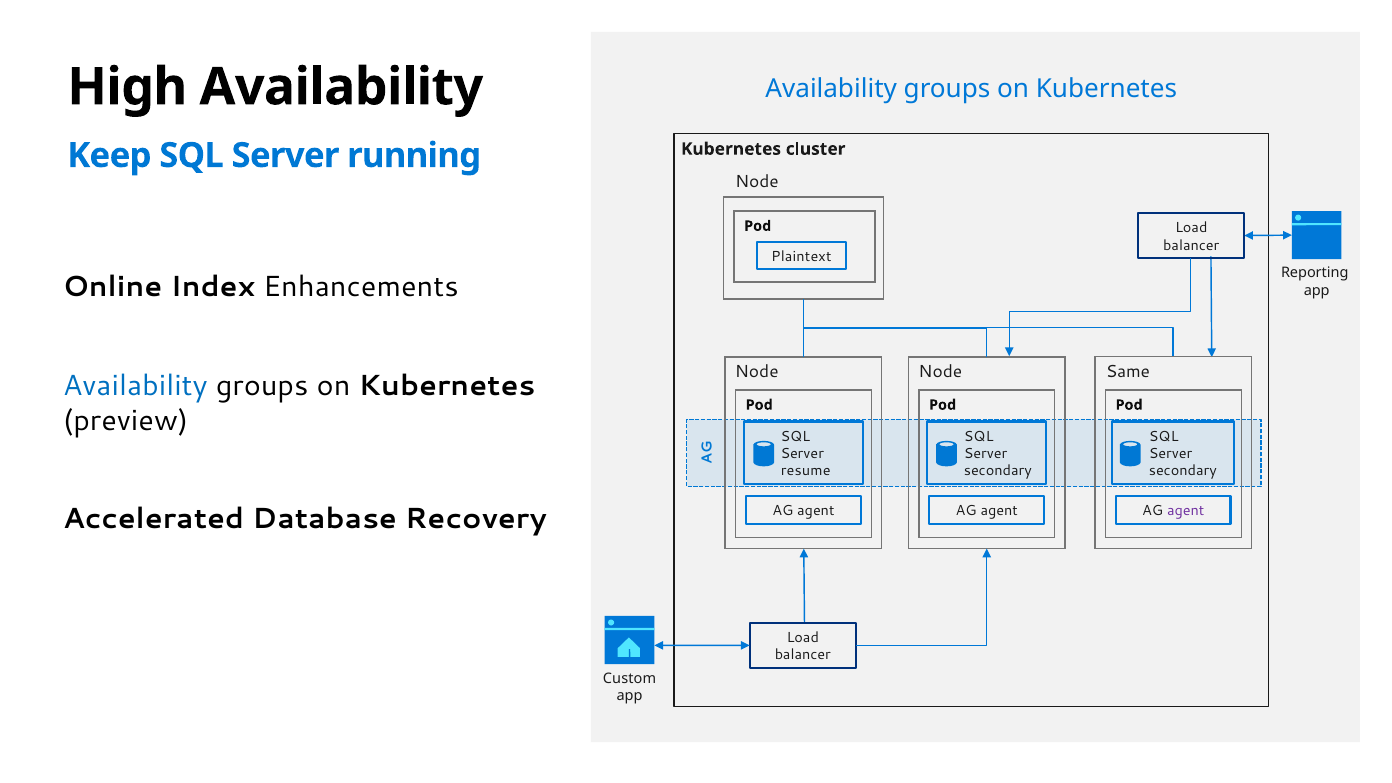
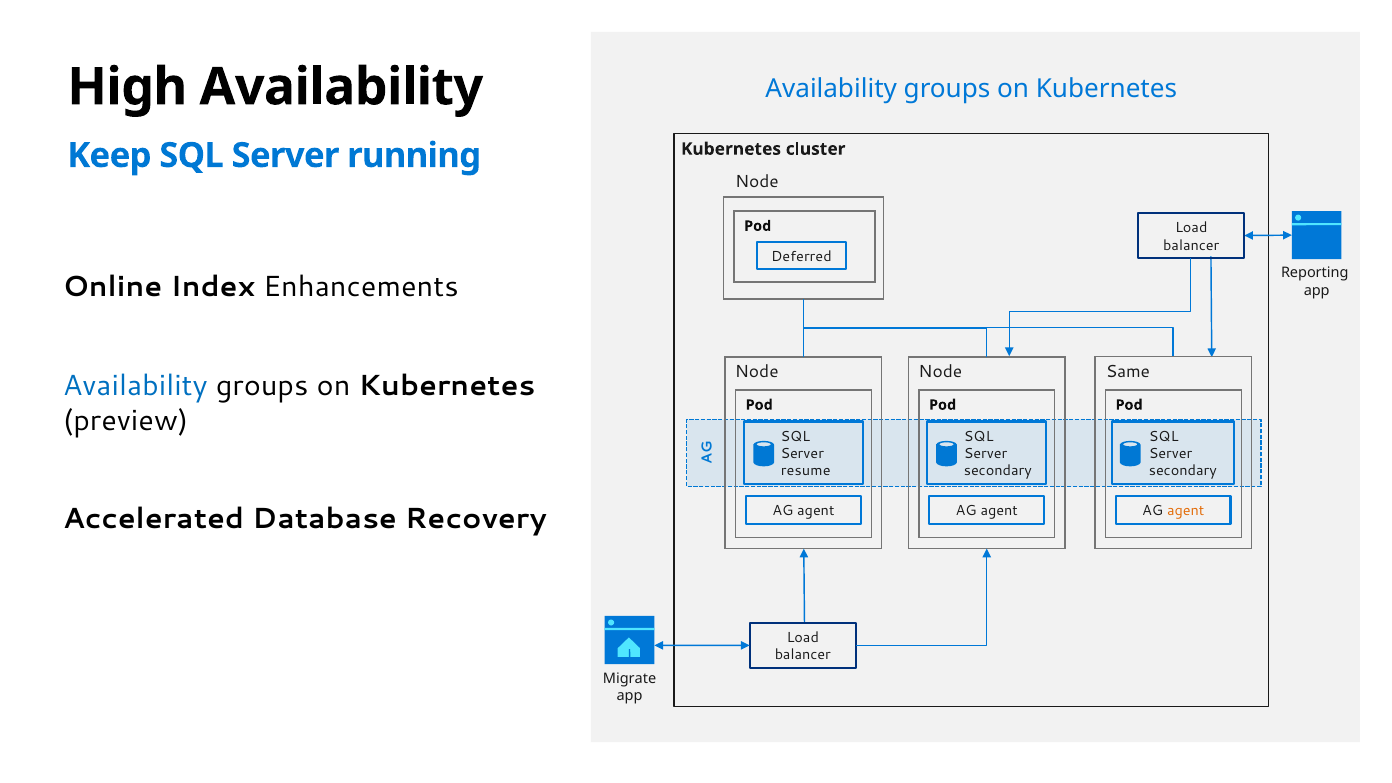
Plaintext: Plaintext -> Deferred (801, 257)
agent colour: purple -> orange (1186, 511)
Custom: Custom -> Migrate (630, 679)
